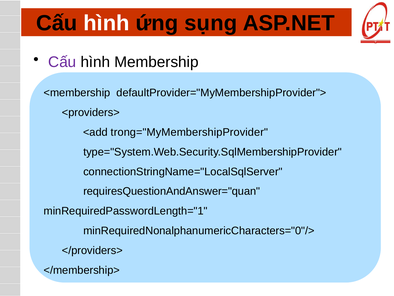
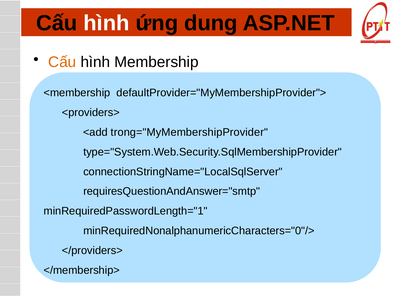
sụng: sụng -> dung (211, 23)
Cấu colour: purple -> orange (62, 62)
requiresQuestionAndAnswer="quan: requiresQuestionAndAnswer="quan -> requiresQuestionAndAnswer="smtp (172, 191)
